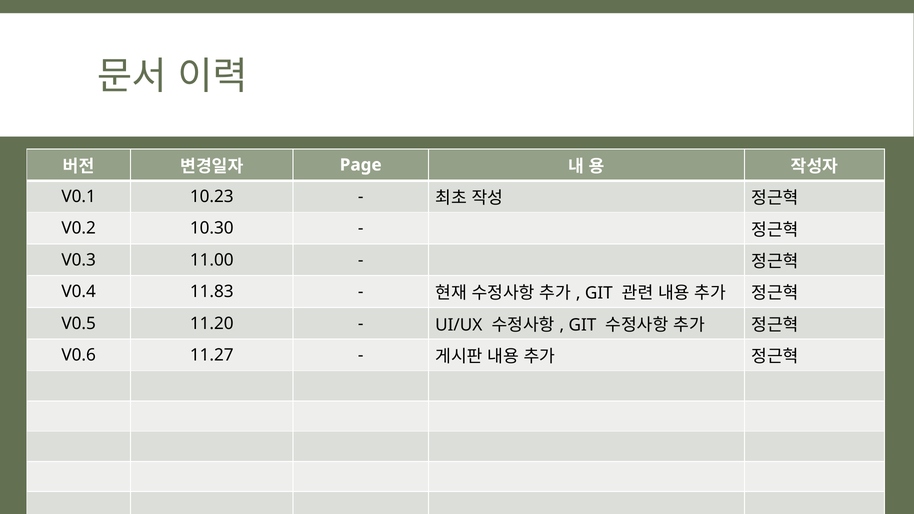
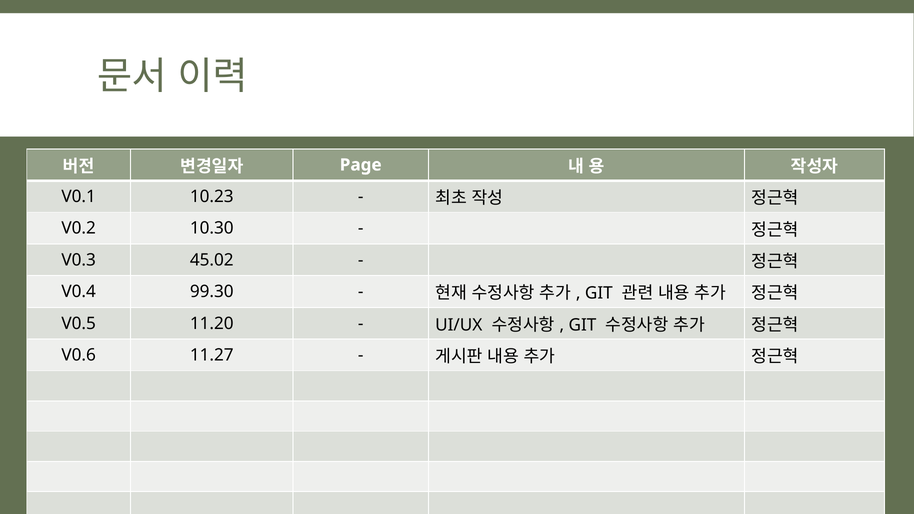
11.00: 11.00 -> 45.02 (212, 260)
11.83: 11.83 -> 99.30 (212, 292)
